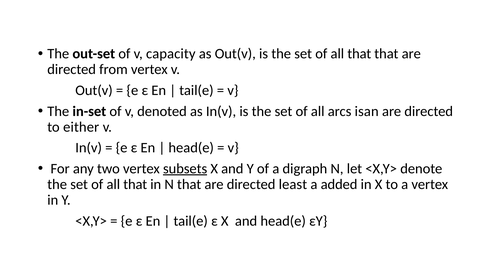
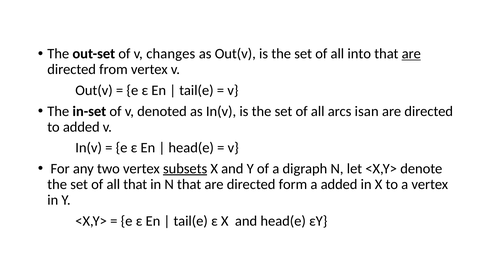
capacity: capacity -> changes (171, 54)
that: that -> into (359, 54)
are underline: none -> present (411, 54)
to either: either -> added (81, 127)
least: least -> form (293, 184)
